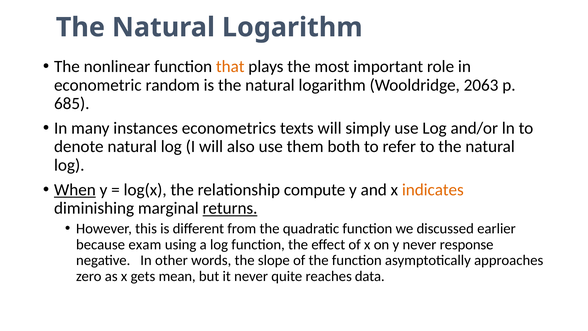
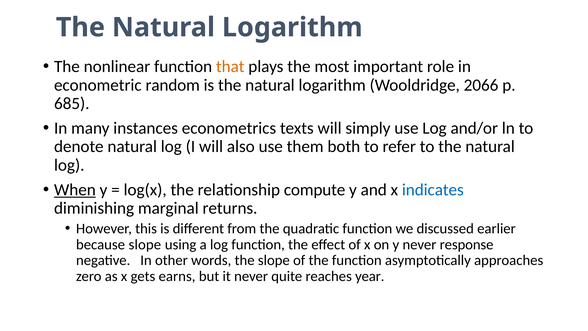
2063: 2063 -> 2066 (481, 85)
indicates colour: orange -> blue (433, 190)
returns underline: present -> none (230, 208)
because exam: exam -> slope (145, 244)
mean: mean -> earns (177, 276)
data: data -> year (370, 276)
